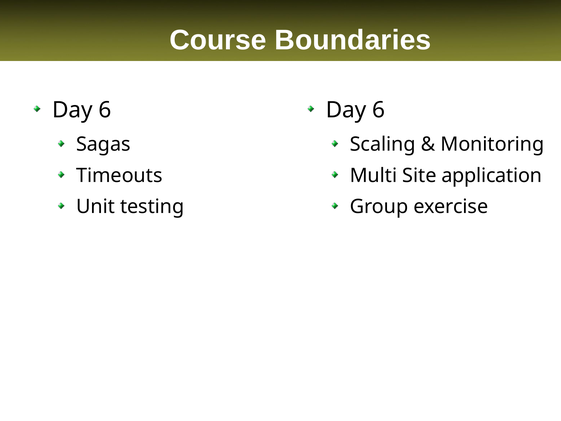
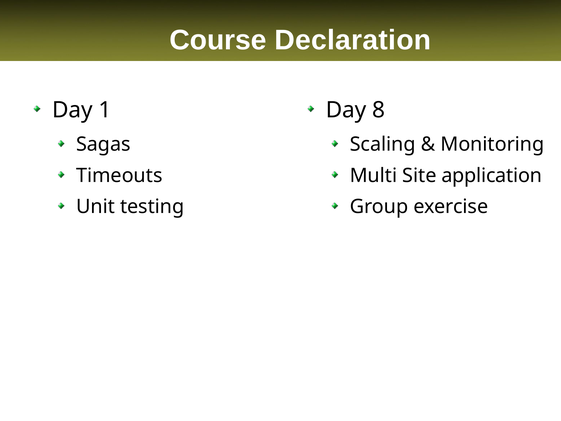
Boundaries: Boundaries -> Declaration (353, 40)
6: 6 -> 1 (105, 110)
6: 6 -> 8 (379, 110)
